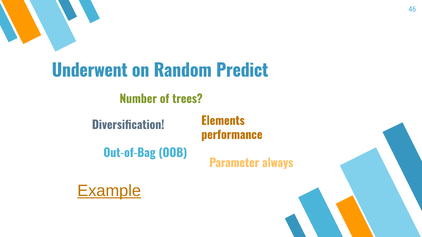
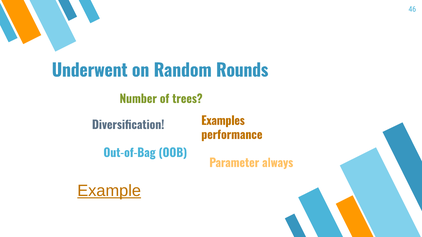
Predict: Predict -> Rounds (242, 71)
Elements: Elements -> Examples (223, 121)
